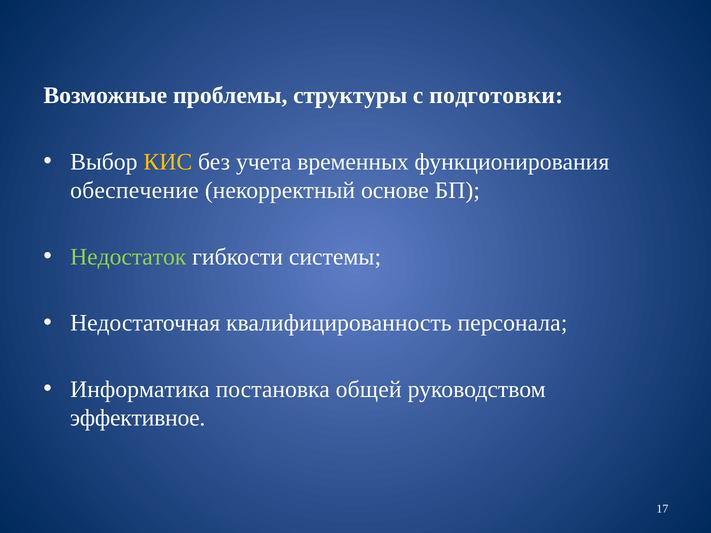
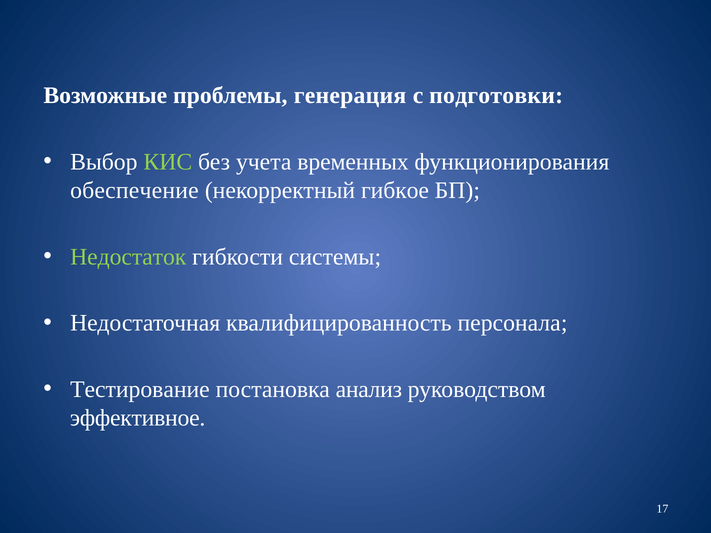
структуры: структуры -> генерация (350, 96)
КИС colour: yellow -> light green (168, 162)
основе: основе -> гибкое (395, 190)
Информатика: Информатика -> Тестирование (140, 389)
общей: общей -> анализ (369, 389)
